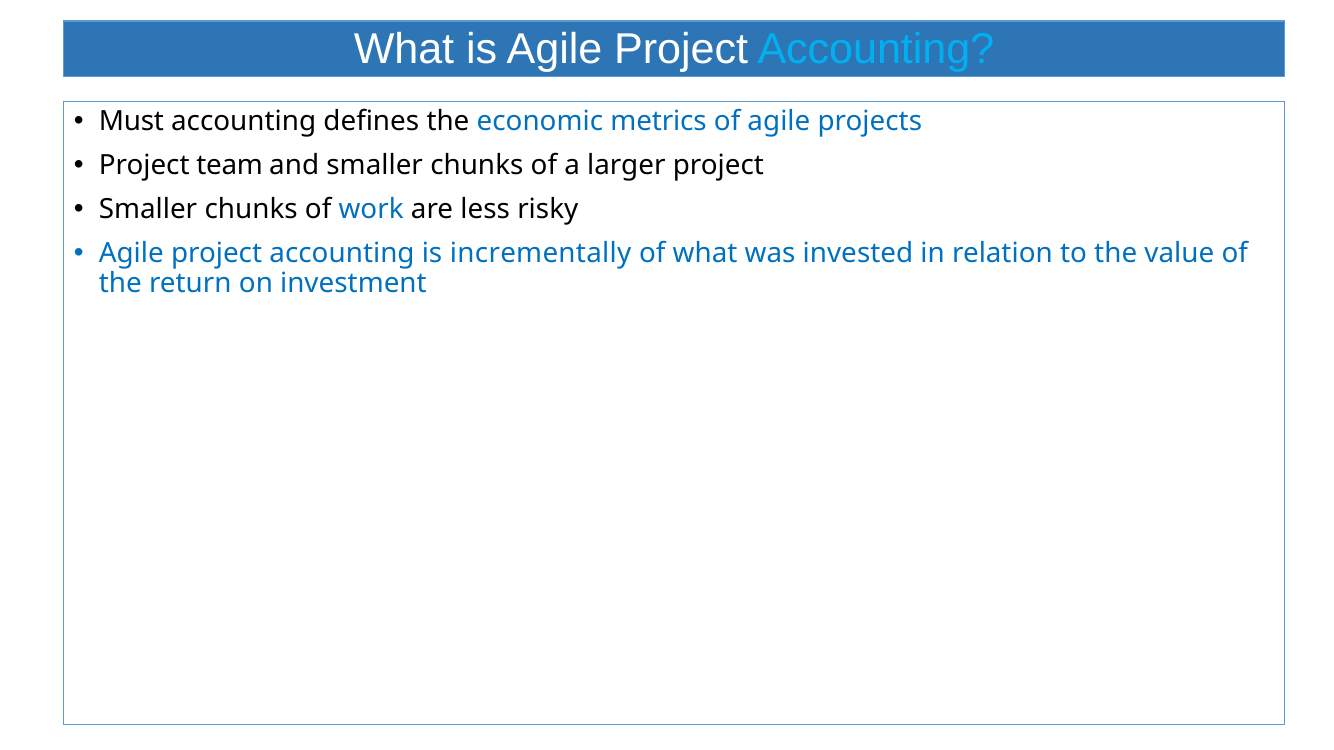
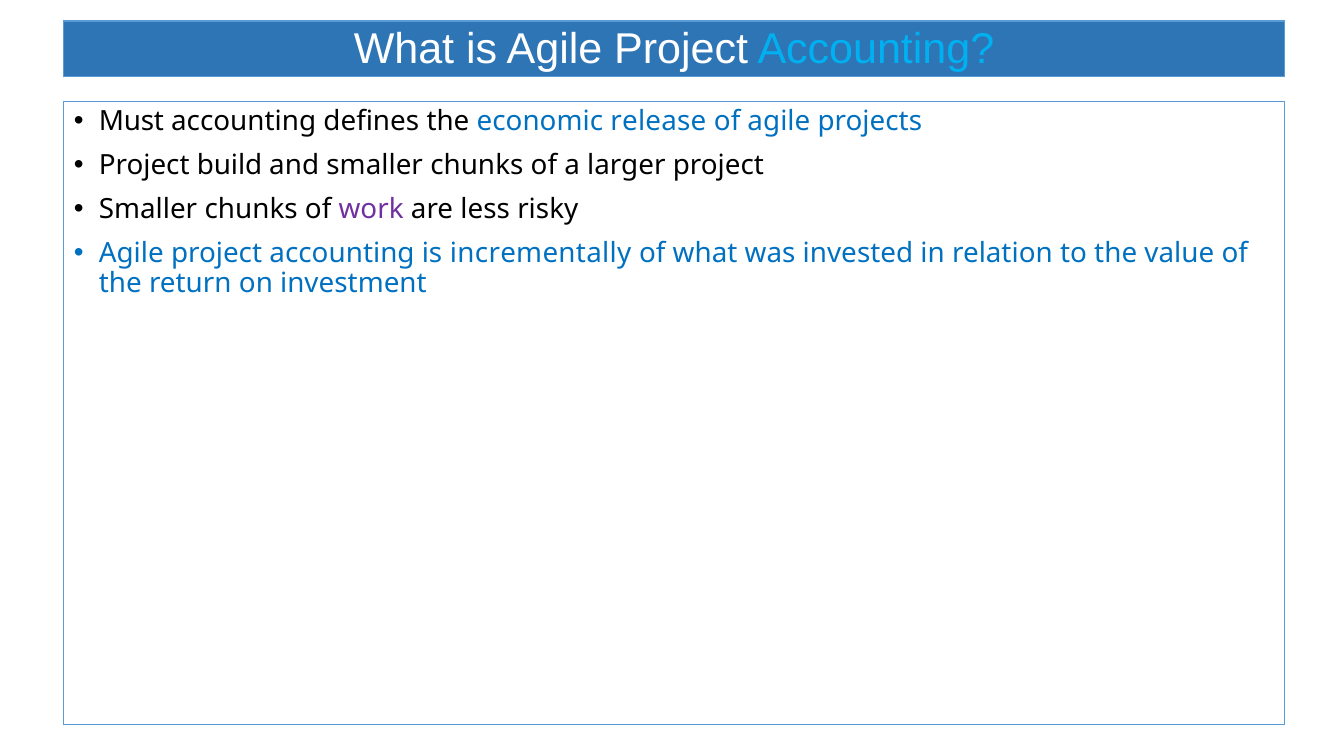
metrics: metrics -> release (658, 121)
team: team -> build (230, 165)
work colour: blue -> purple (371, 209)
